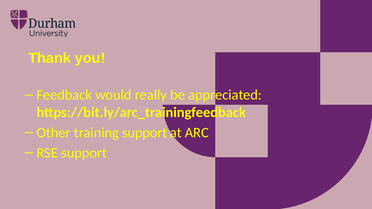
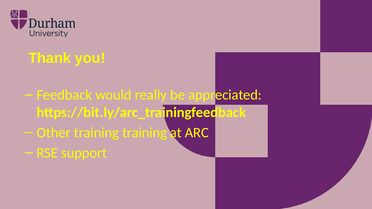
training support: support -> training (145, 133)
